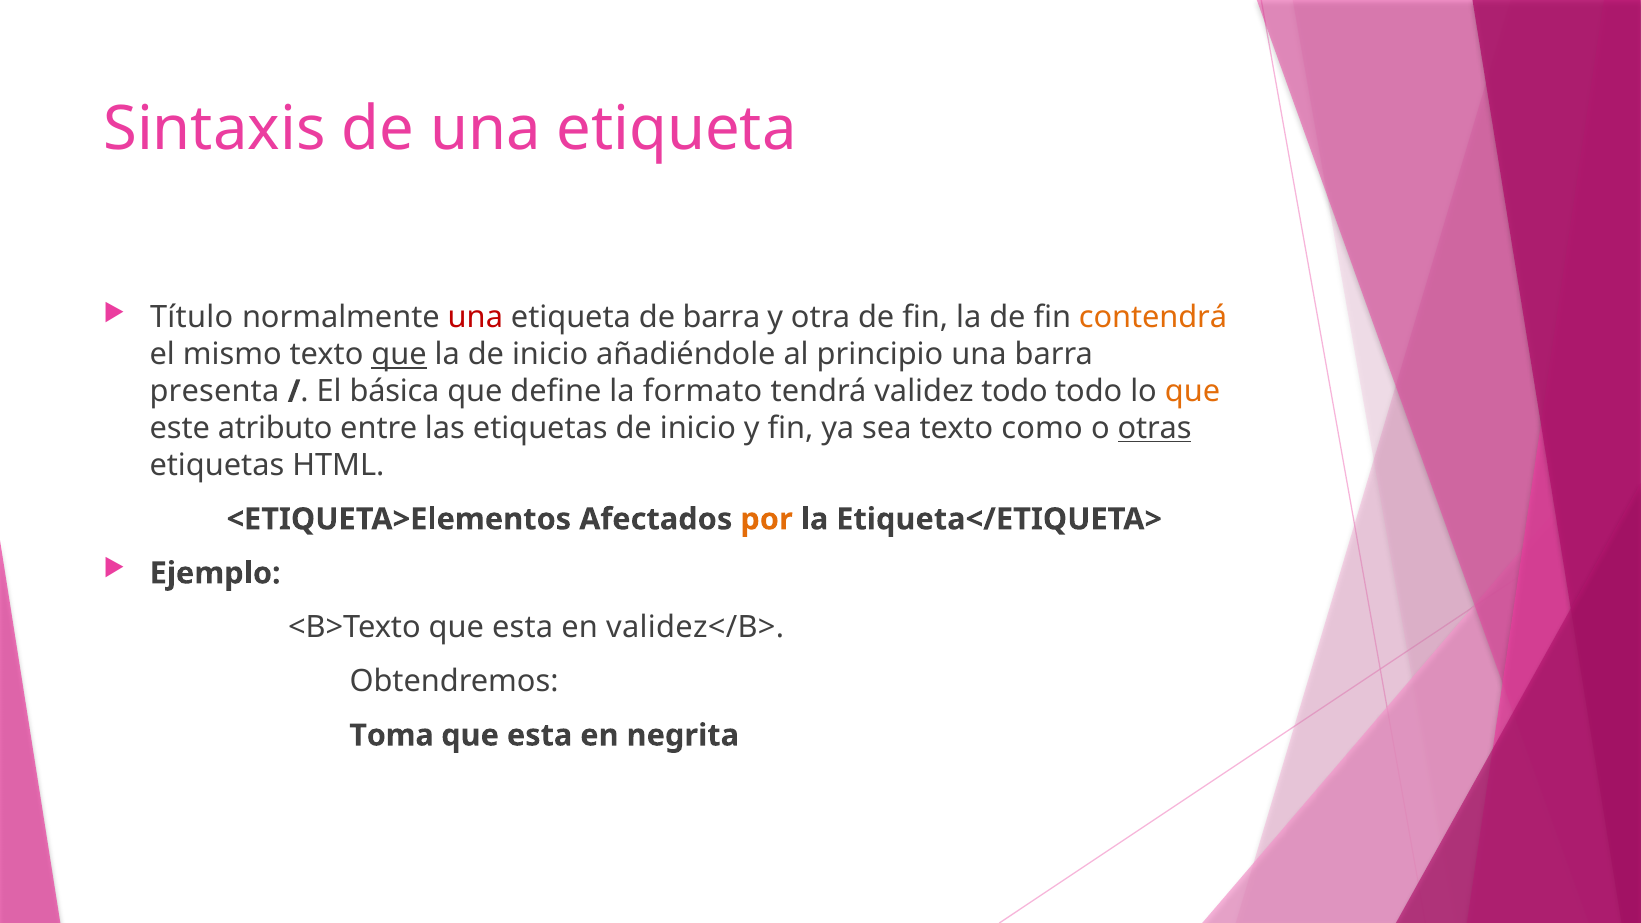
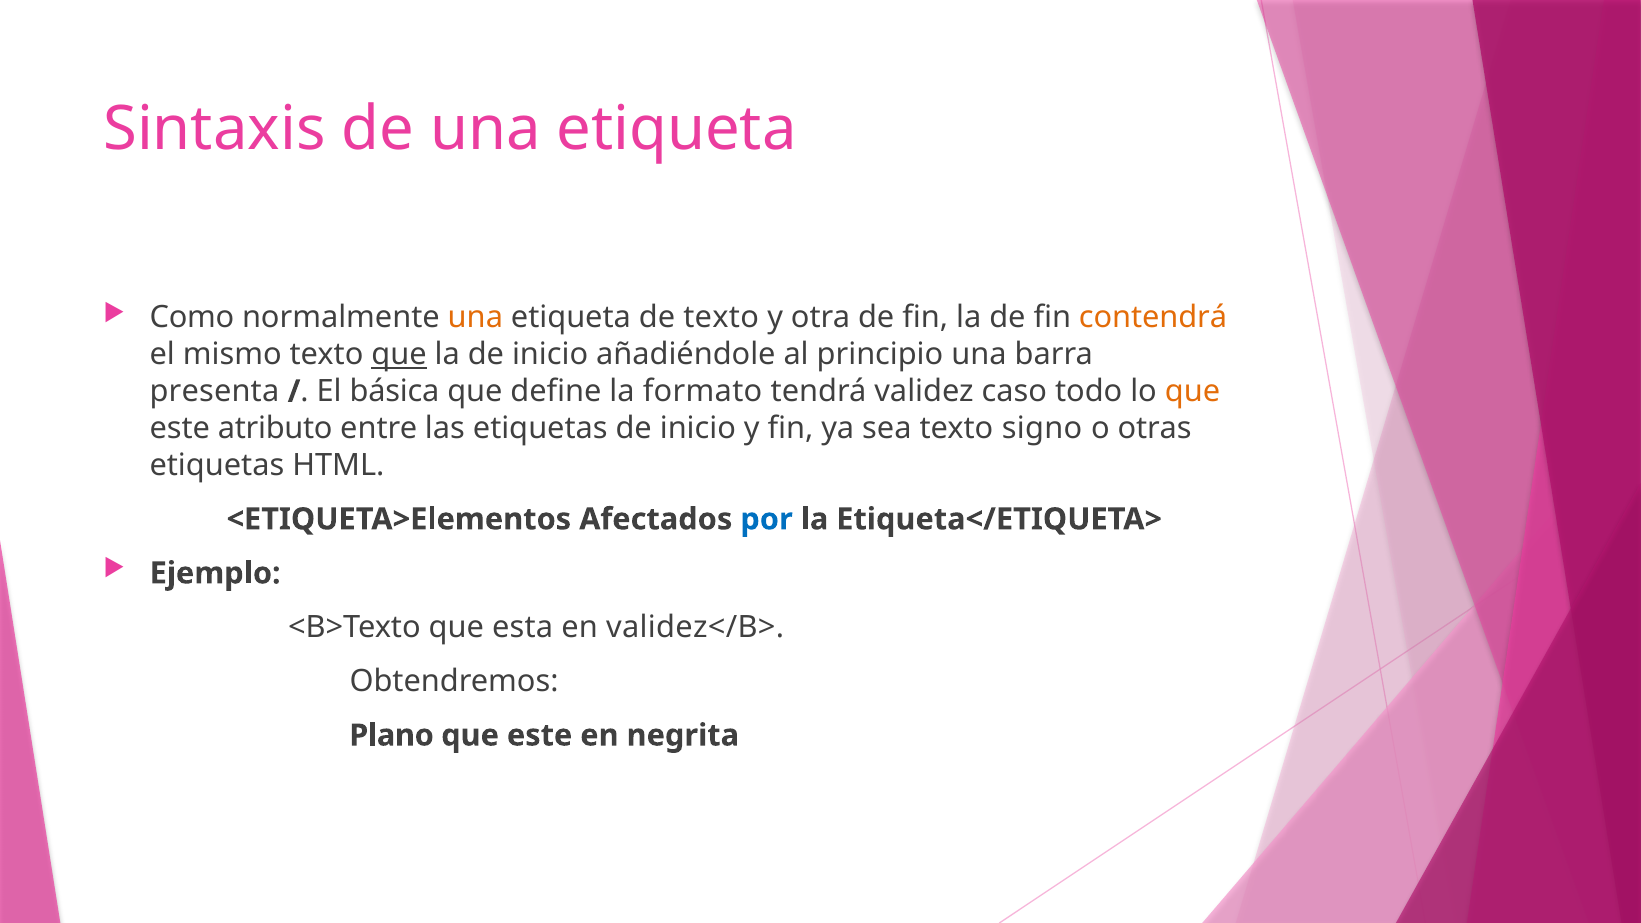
Título: Título -> Como (192, 318)
una colour: red -> orange (475, 318)
de barra: barra -> texto (721, 318)
validez todo: todo -> caso (1014, 391)
como: como -> signo (1042, 428)
otras underline: present -> none (1155, 428)
por colour: orange -> blue (767, 519)
Toma: Toma -> Plano (392, 735)
esta: esta -> este (540, 735)
